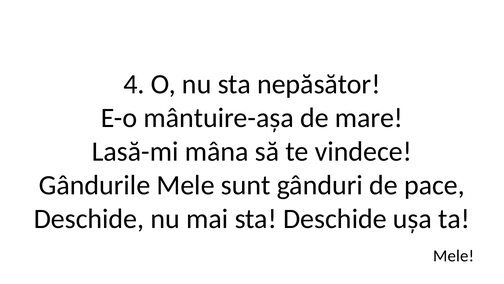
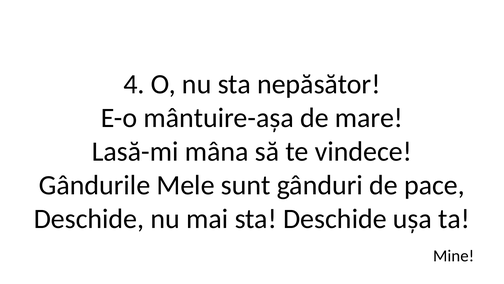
Mele: Mele -> Mine (454, 256)
